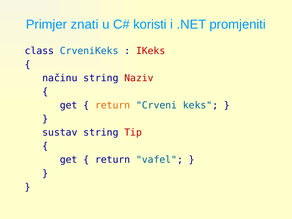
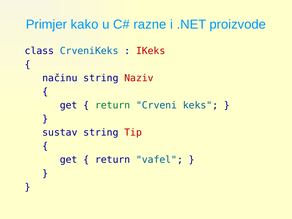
znati: znati -> kako (85, 24)
koristi: koristi -> razne (150, 24)
promjeniti: promjeniti -> proizvode (238, 24)
return colour: orange -> green (113, 105)
